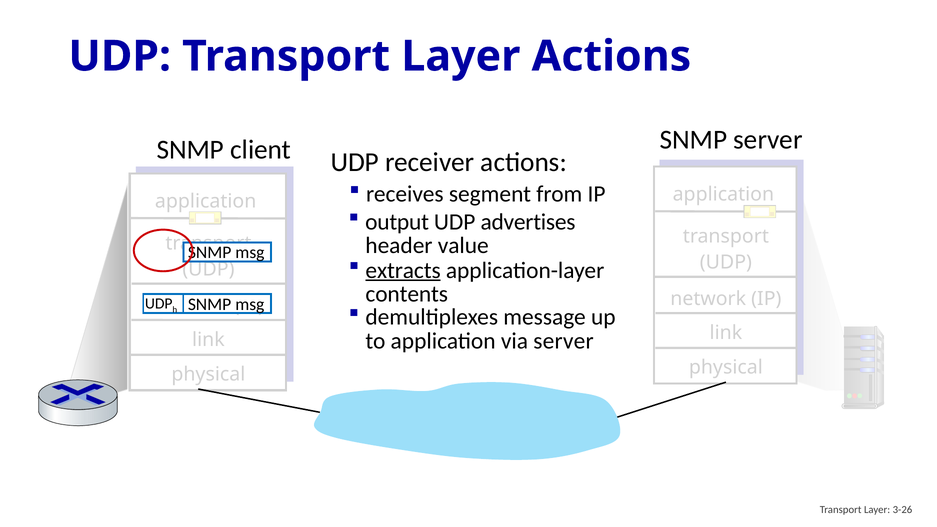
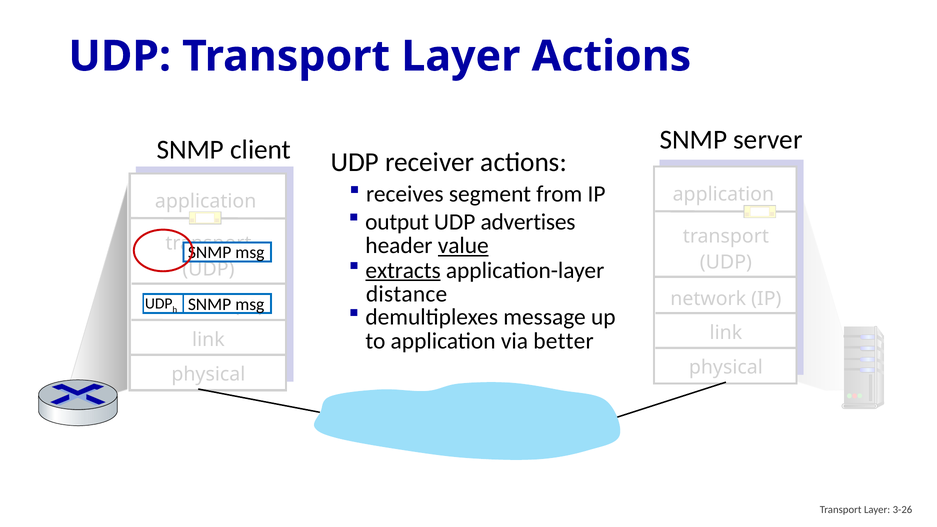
value underline: none -> present (463, 246)
contents: contents -> distance (407, 294)
via server: server -> better (564, 341)
